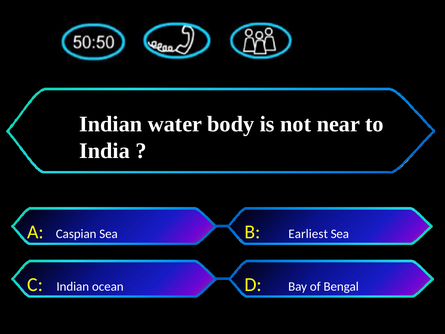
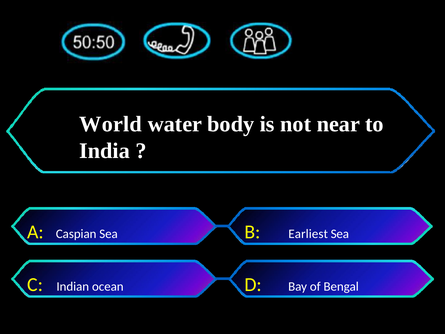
Indian: Indian -> World (111, 124)
